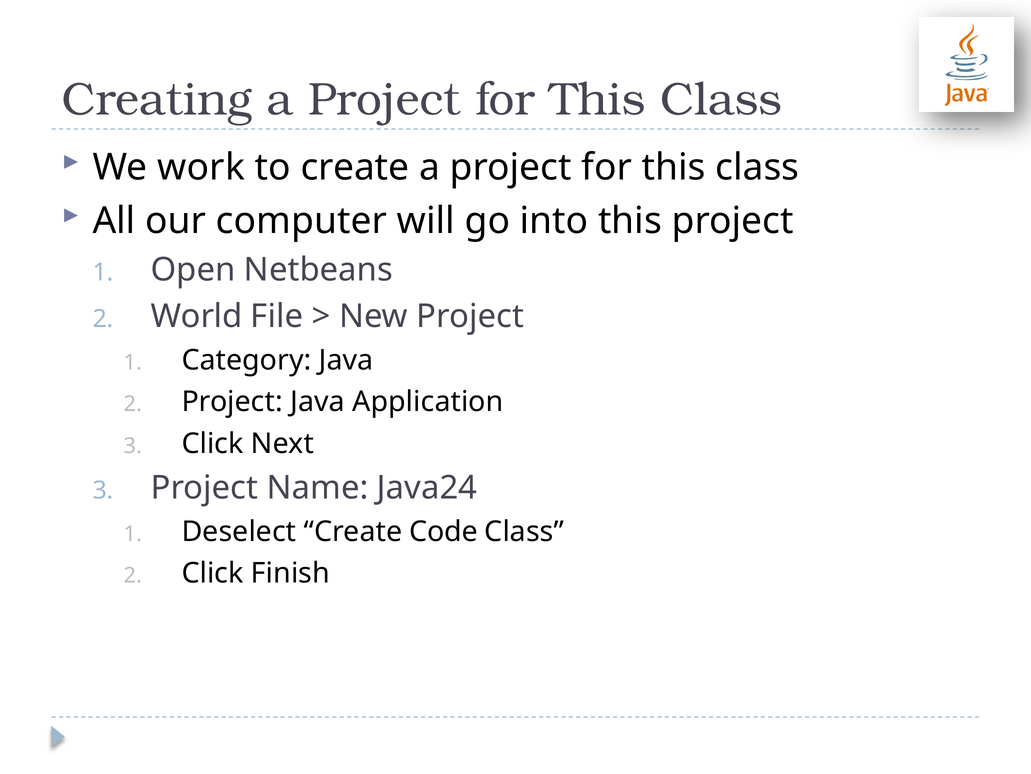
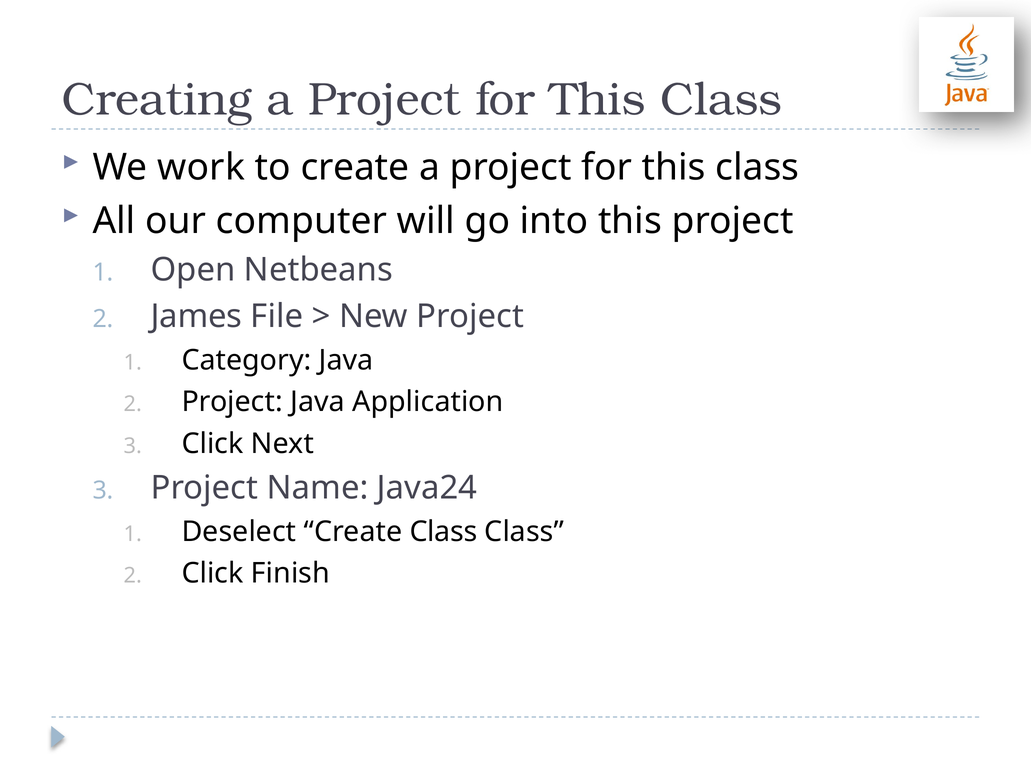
World: World -> James (196, 316)
Create Code: Code -> Class (443, 531)
